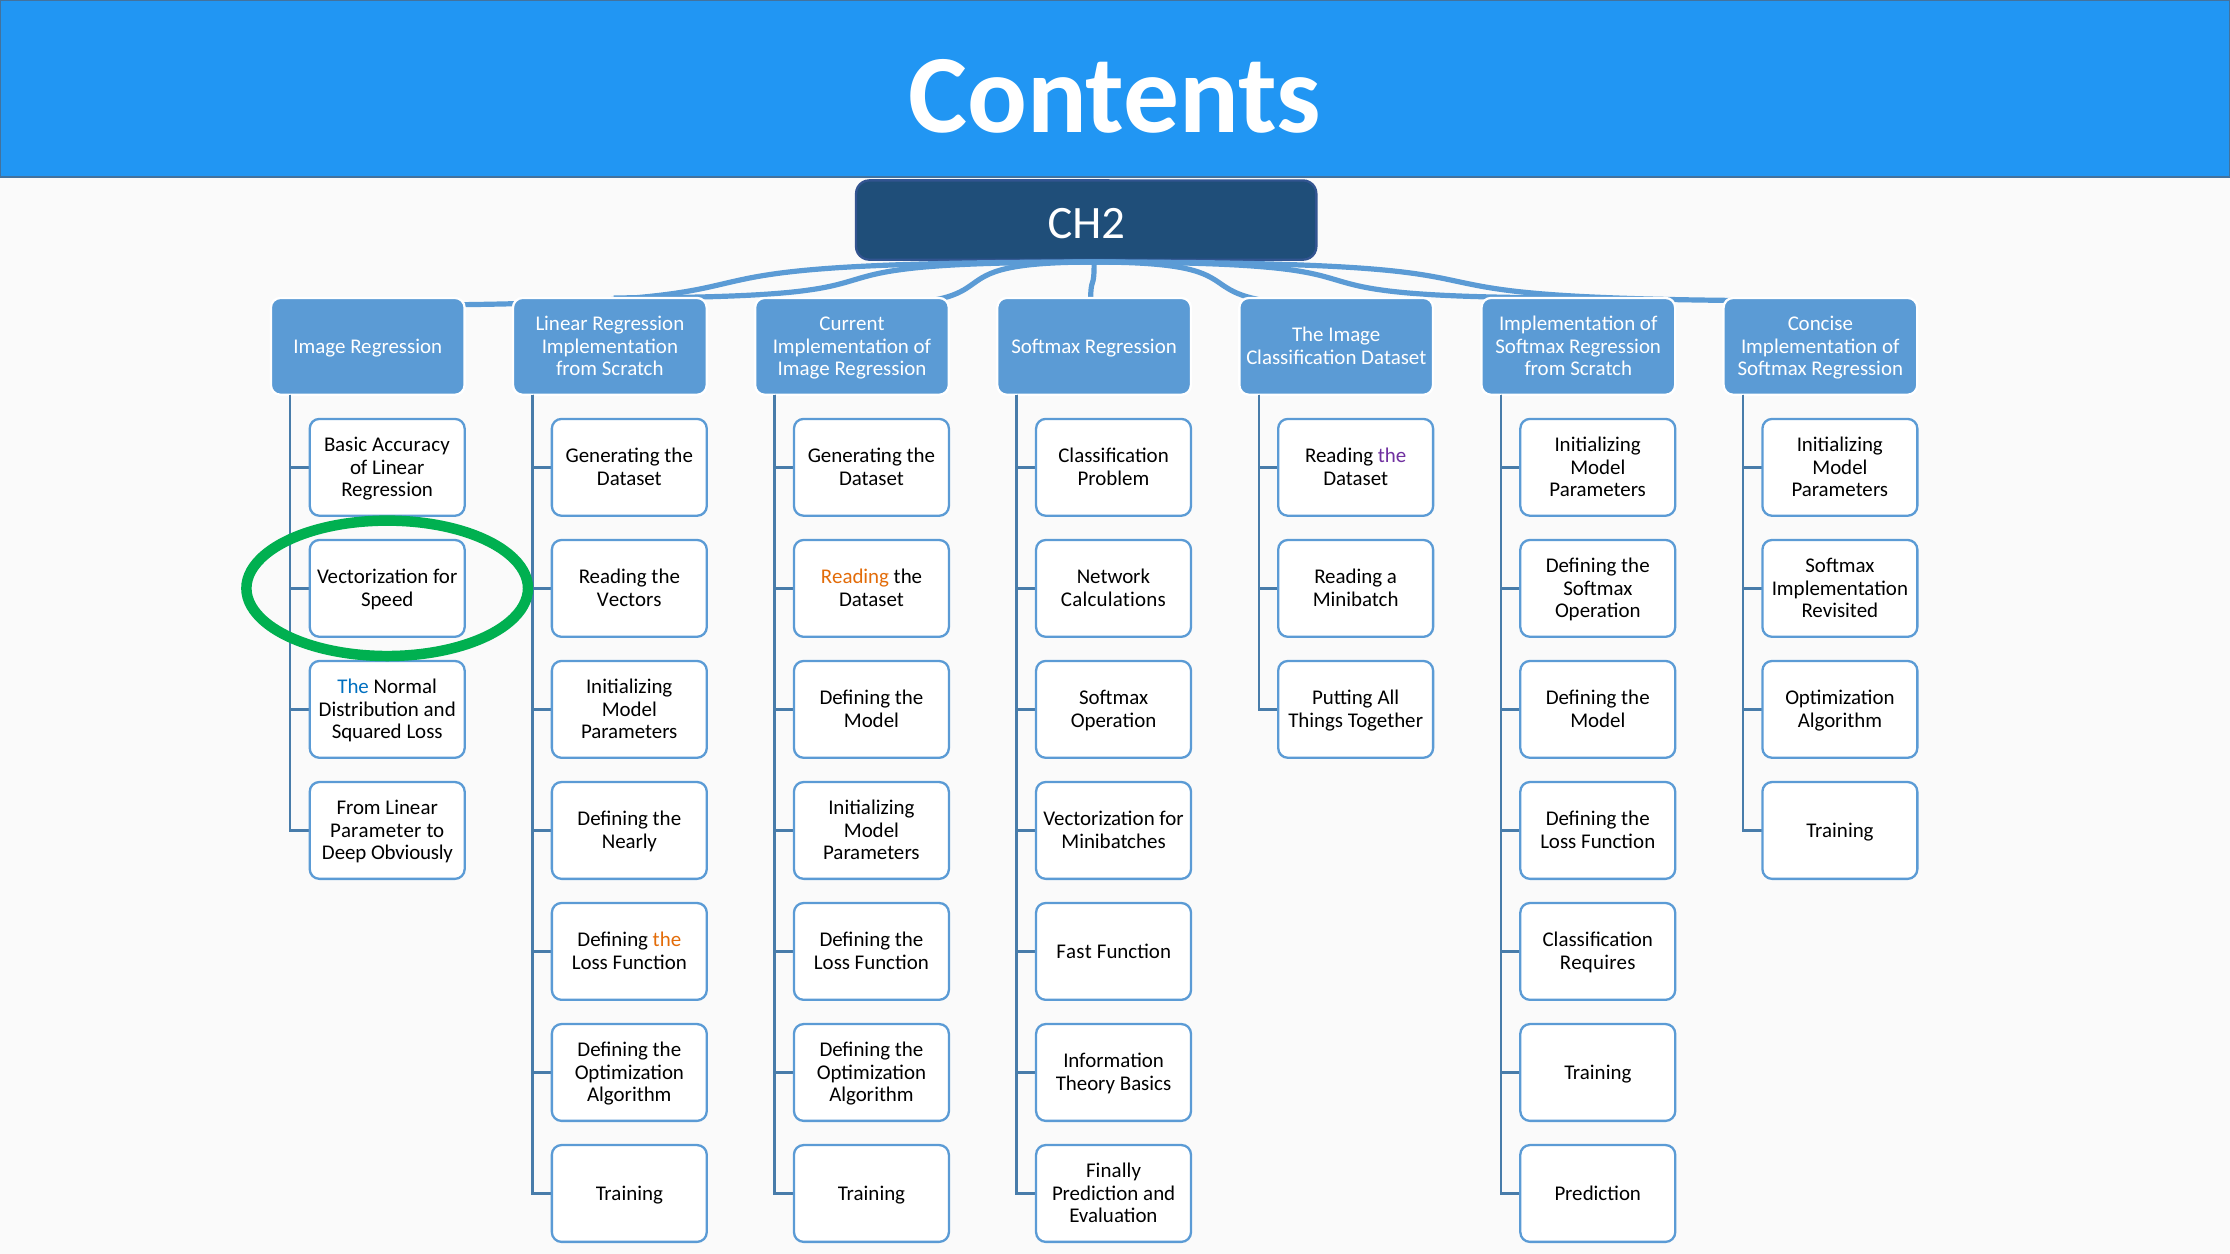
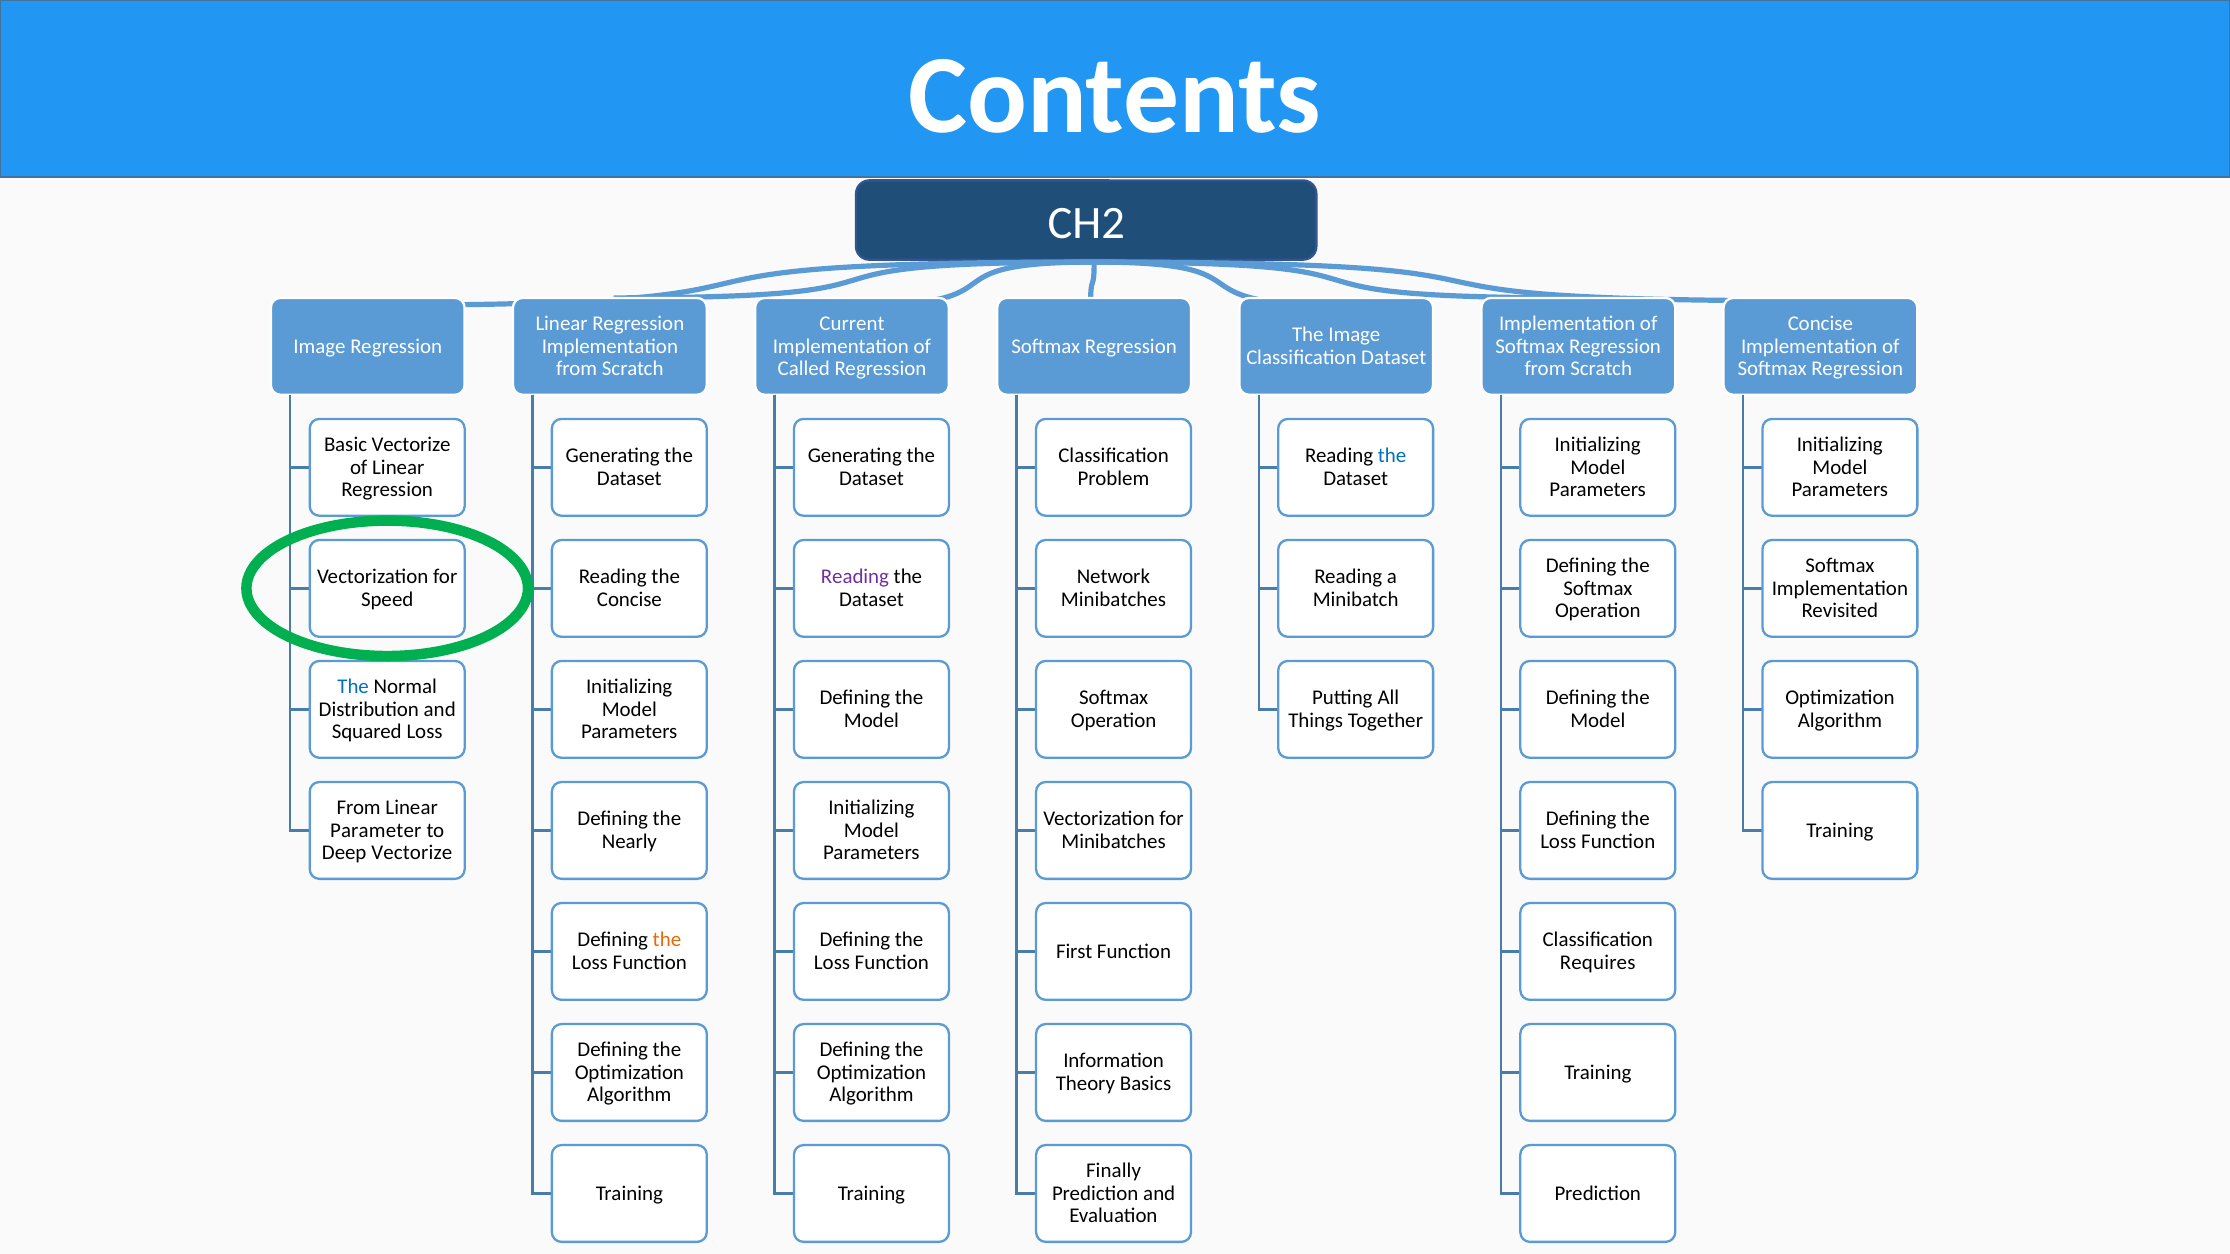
Image: Image -> Called (804, 369)
Basic Accuracy: Accuracy -> Vectorize (411, 445)
the colour: purple -> blue (1392, 456)
Reading colour: orange -> purple (855, 577)
Vectors: Vectors -> Concise (629, 600)
Calculations: Calculations -> Minibatches (1113, 600)
Deep Obviously: Obviously -> Vectorize (412, 853)
Fast: Fast -> First (1074, 952)
